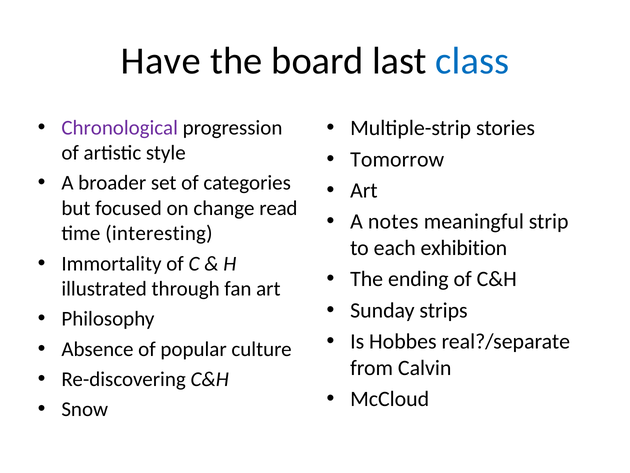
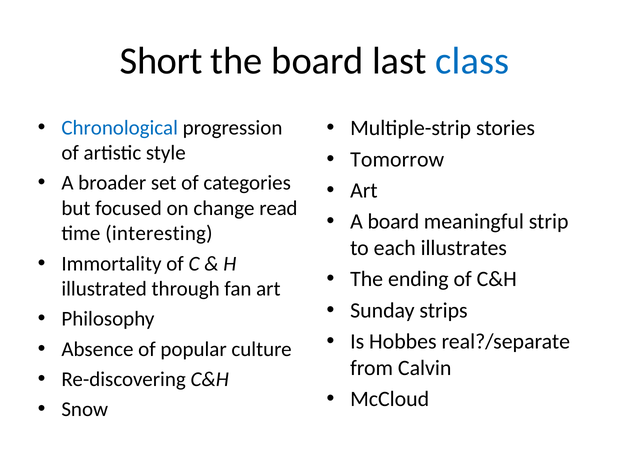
Have: Have -> Short (161, 61)
Chronological colour: purple -> blue (120, 127)
A notes: notes -> board (393, 222)
exhibition: exhibition -> illustrates (464, 248)
